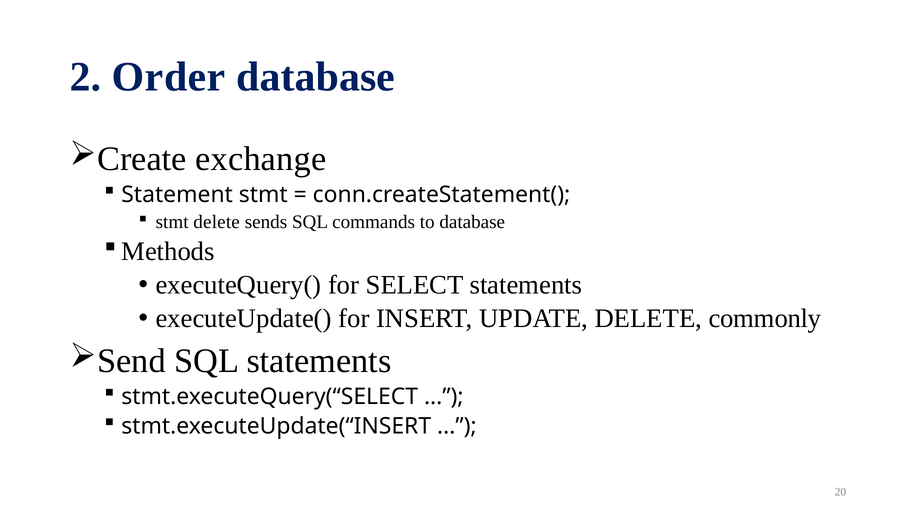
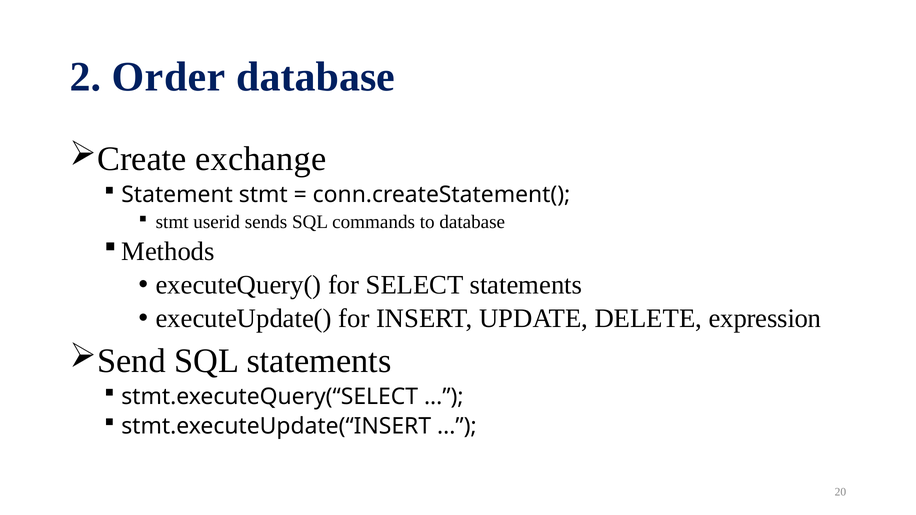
stmt delete: delete -> userid (217, 222)
commonly: commonly -> expression (765, 319)
